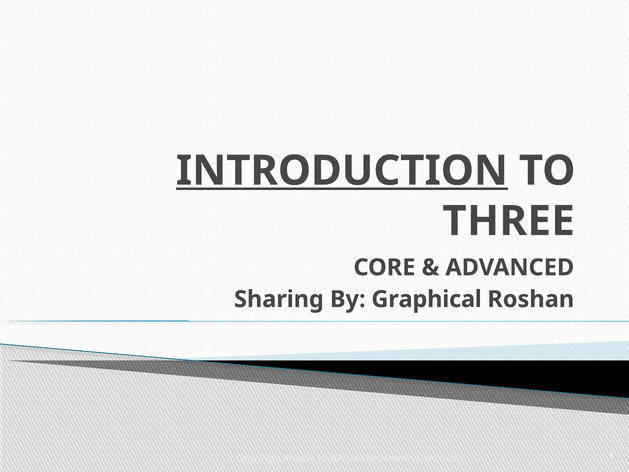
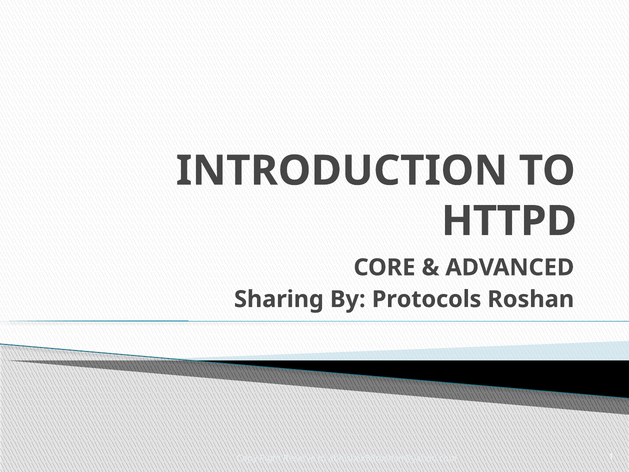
INTRODUCTION underline: present -> none (342, 171)
THREE: THREE -> HTTPD (509, 221)
Graphical: Graphical -> Protocols (427, 299)
